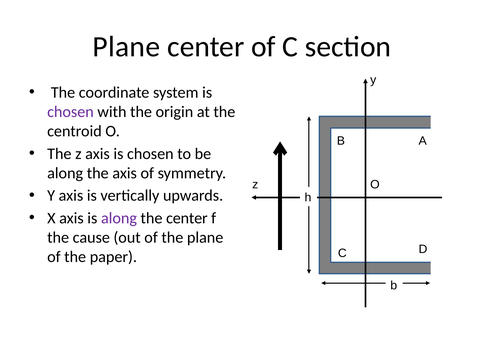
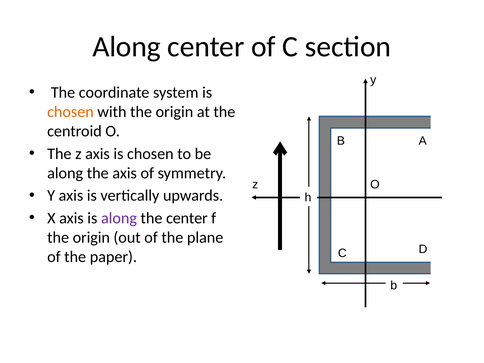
Plane: Plane -> Along (127, 47)
chosen colour: purple -> orange (70, 112)
cause: cause -> origin (91, 238)
